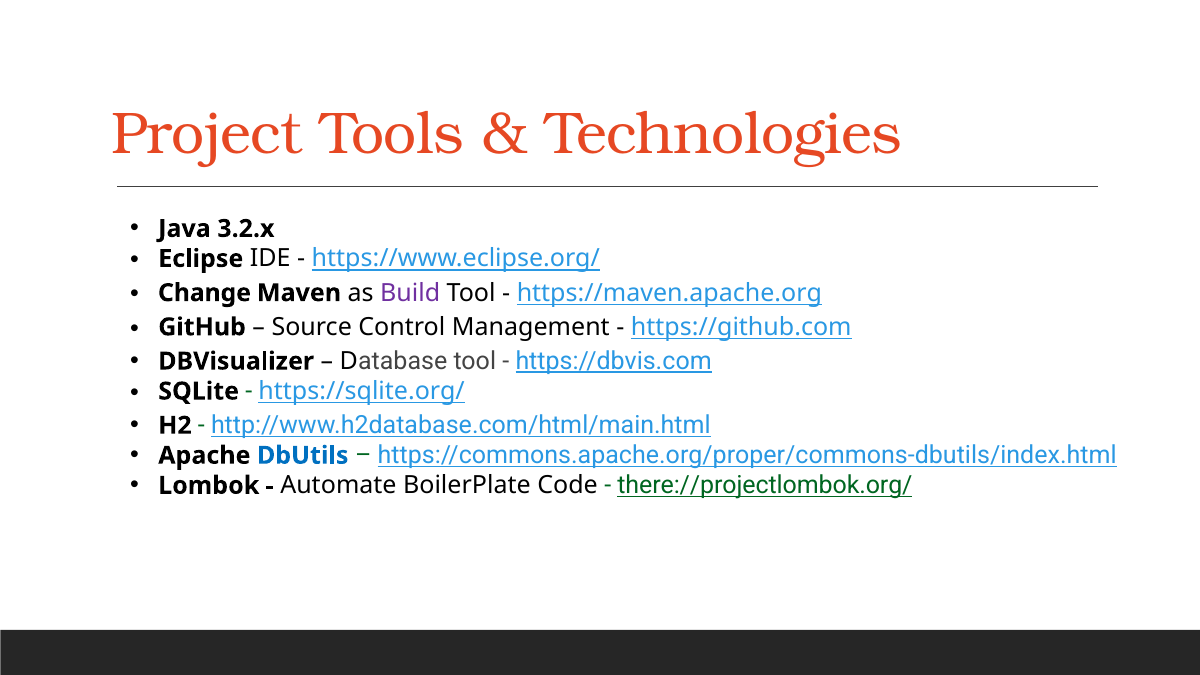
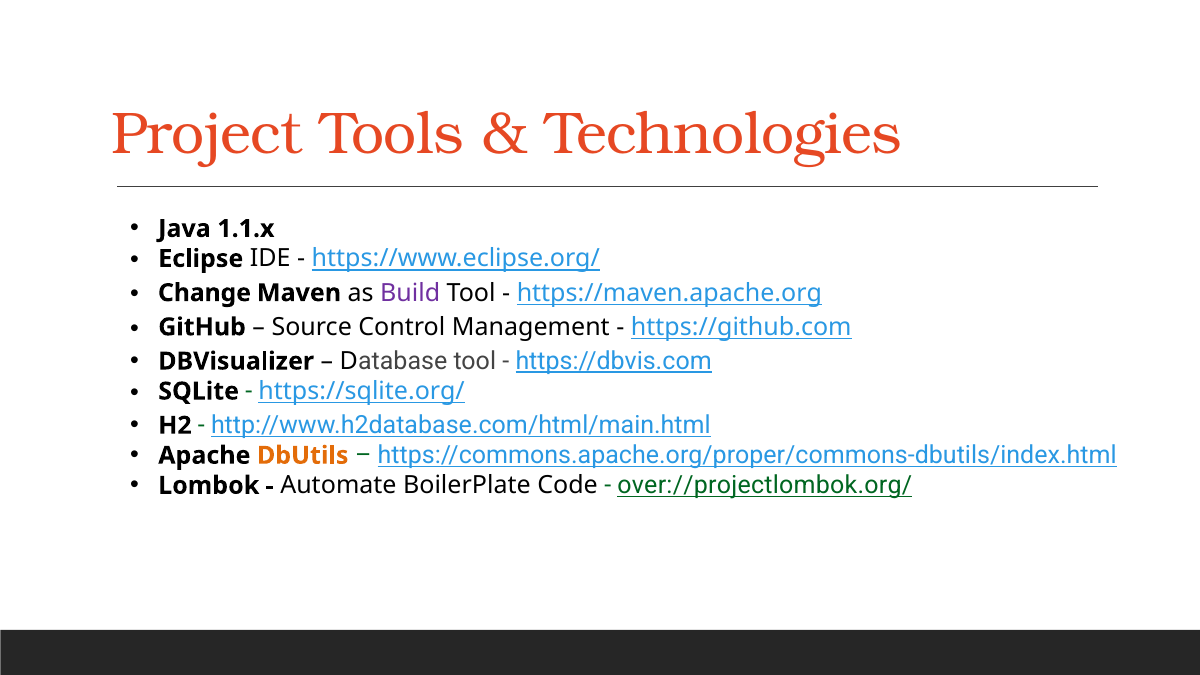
3.2.x: 3.2.x -> 1.1.x (246, 229)
DbUtils colour: blue -> orange (303, 455)
there://projectlombok.org/: there://projectlombok.org/ -> over://projectlombok.org/ (765, 485)
